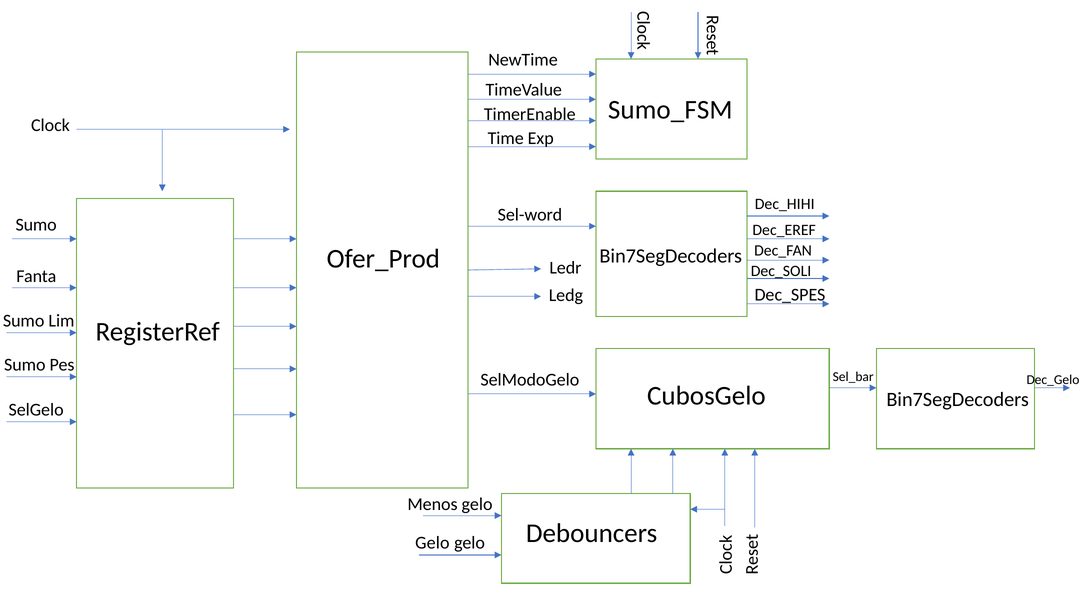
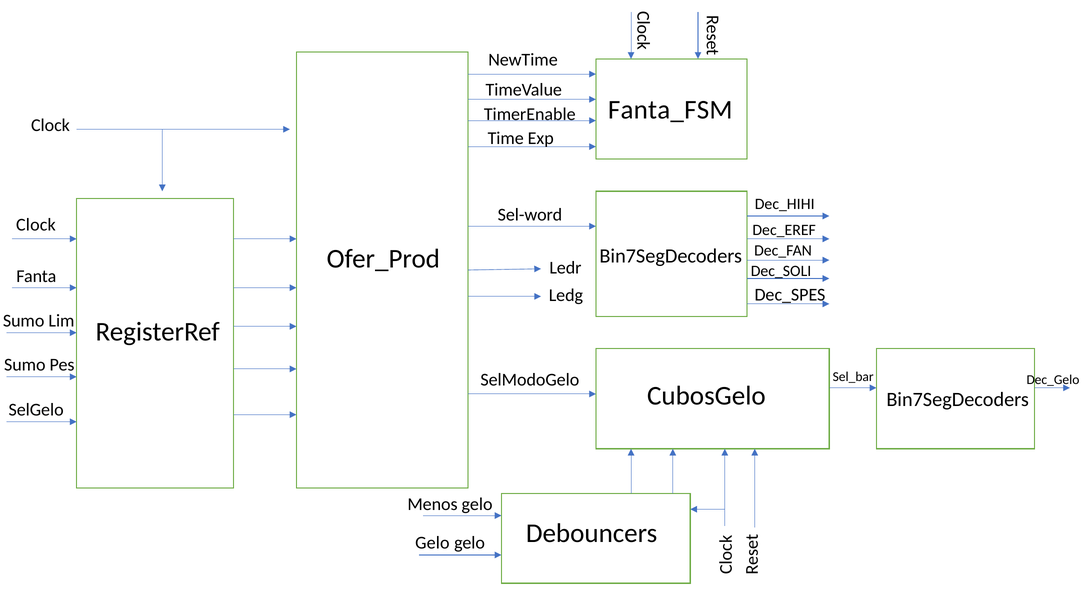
Sumo_FSM: Sumo_FSM -> Fanta_FSM (670, 110)
Sumo: Sumo -> Clock (36, 225)
